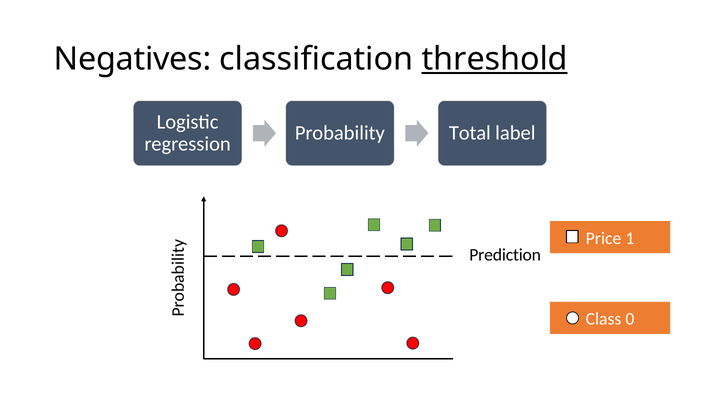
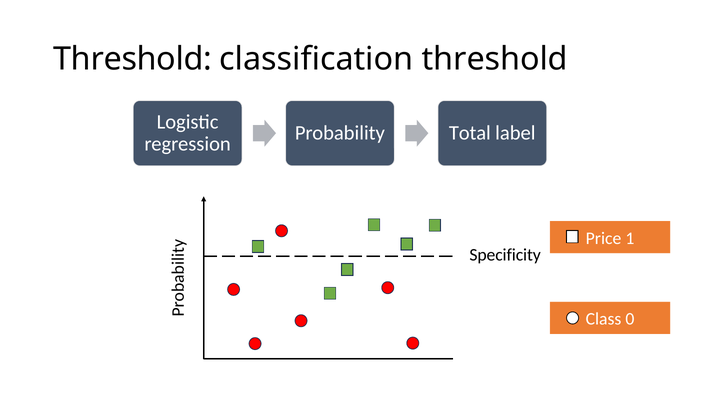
Negatives: Negatives -> Threshold (133, 59)
threshold underline: present -> none (495, 59)
Prediction: Prediction -> Specificity (505, 255)
